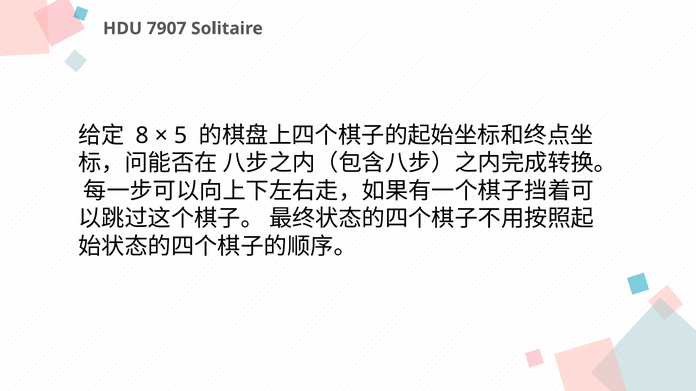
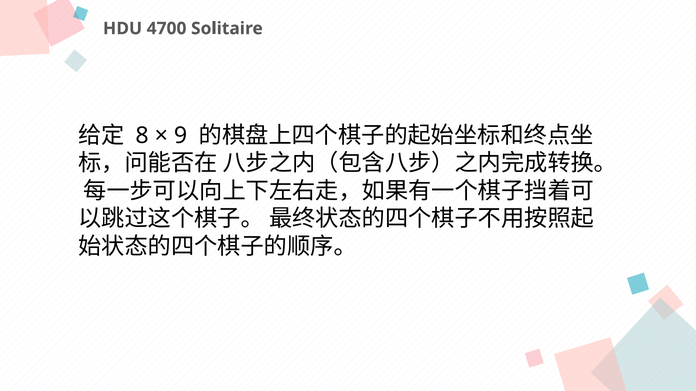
7907: 7907 -> 4700 (167, 29)
5: 5 -> 9 (181, 136)
